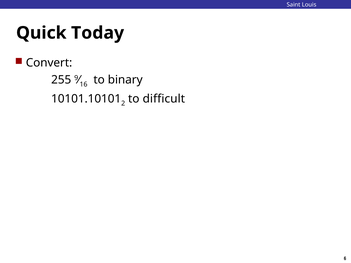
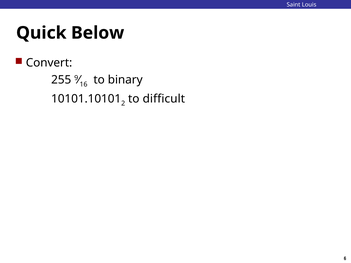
Today: Today -> Below (98, 33)
